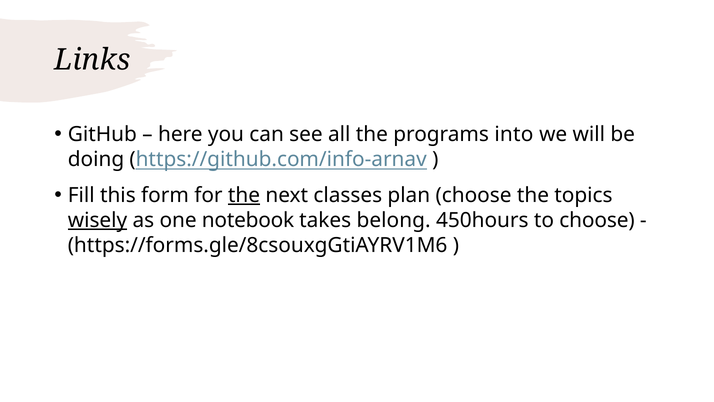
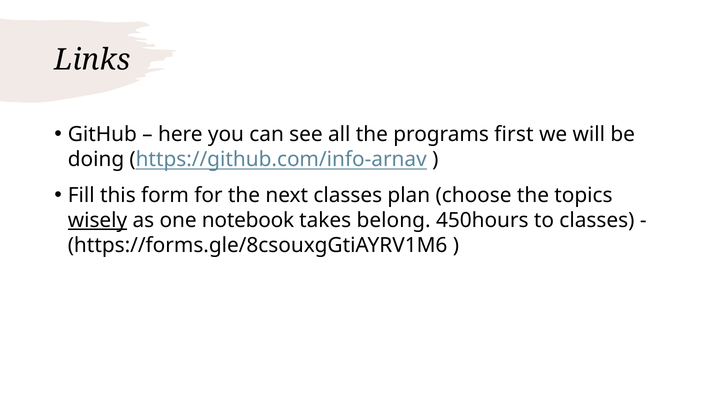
into: into -> first (514, 134)
the underline: present -> none (244, 195)
to choose: choose -> classes (597, 220)
